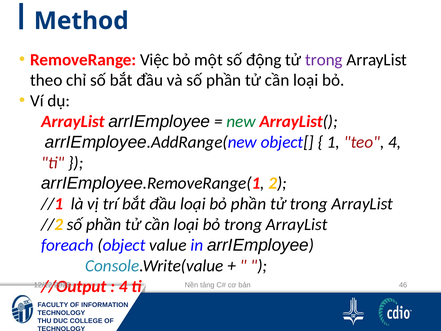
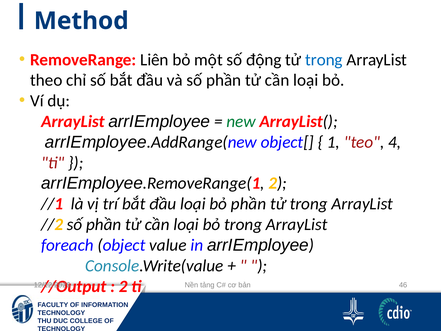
Việc: Việc -> Liên (154, 60)
trong colour: purple -> blue (324, 60)
4: 4 -> 2 (123, 286)
